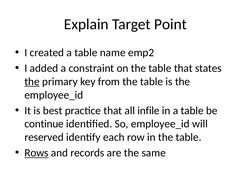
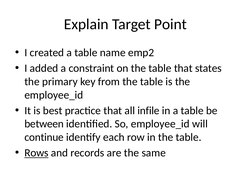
the underline: present -> none (32, 82)
continue: continue -> between (44, 124)
reserved: reserved -> continue (44, 137)
